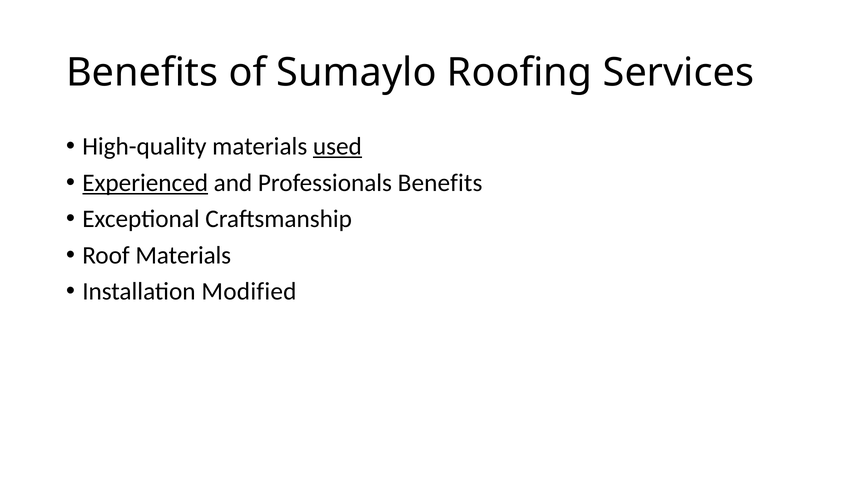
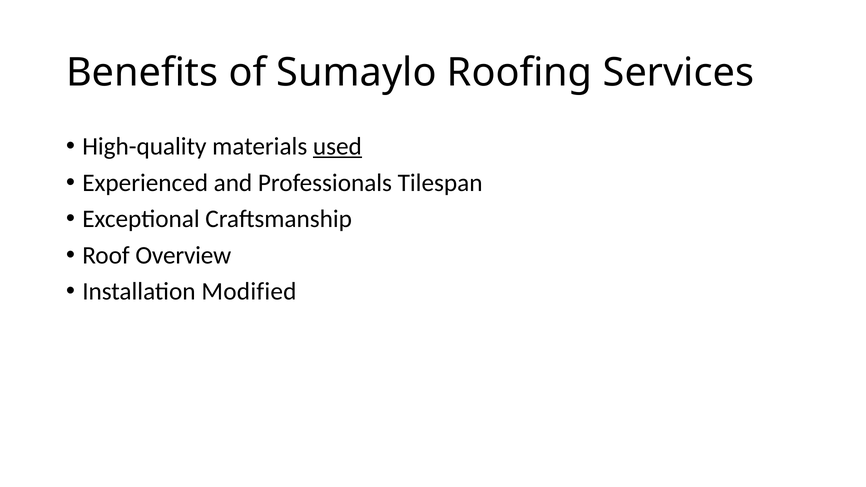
Experienced underline: present -> none (145, 183)
Professionals Benefits: Benefits -> Tilespan (440, 183)
Roof Materials: Materials -> Overview (183, 255)
